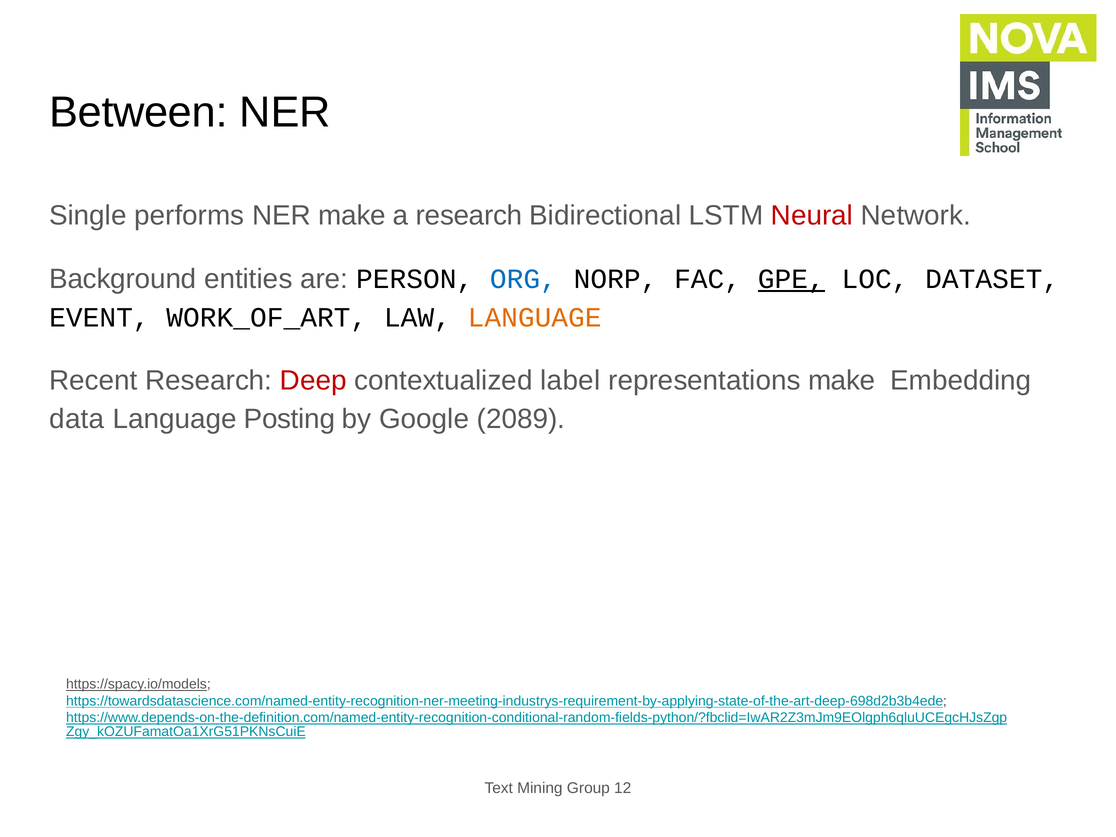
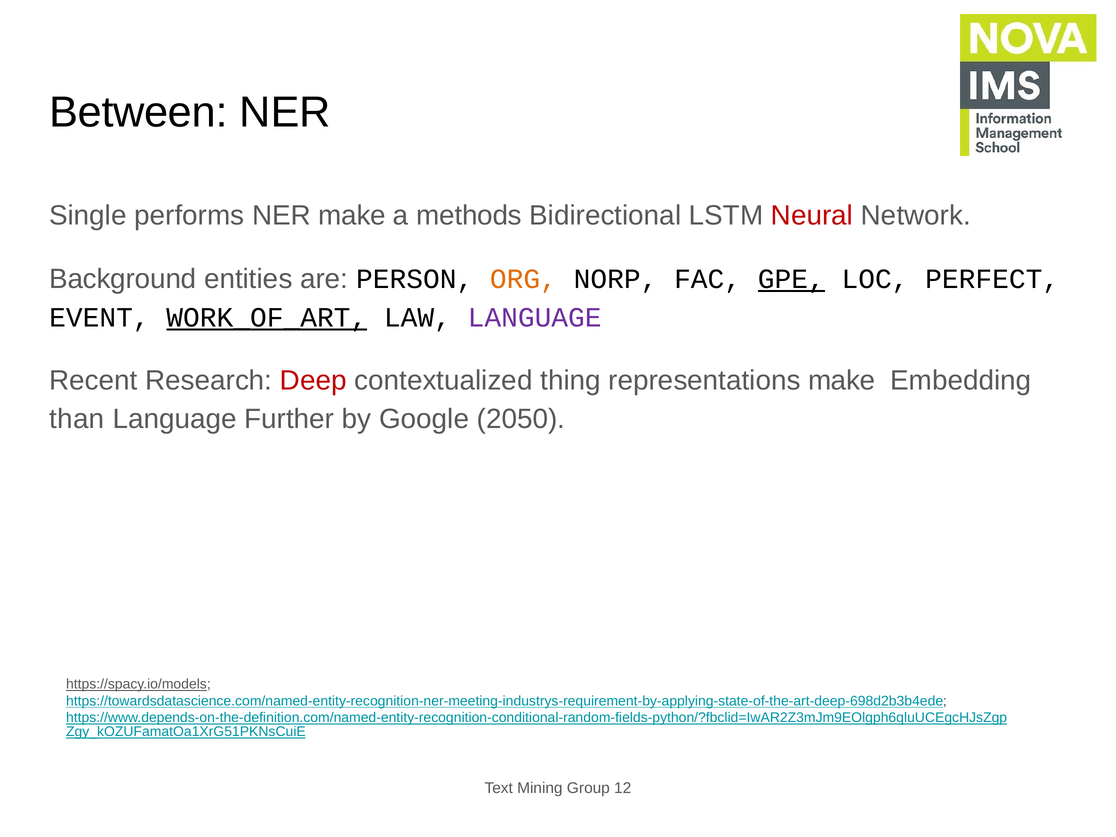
a research: research -> methods (469, 216)
ORG colour: blue -> orange (523, 279)
DATASET: DATASET -> PERFECT (992, 279)
WORK_OF_ART underline: none -> present (267, 317)
LANGUAGE colour: orange -> purple (535, 317)
label: label -> thing (570, 381)
data: data -> than (77, 419)
Posting: Posting -> Further (289, 419)
2089: 2089 -> 2050 (521, 419)
